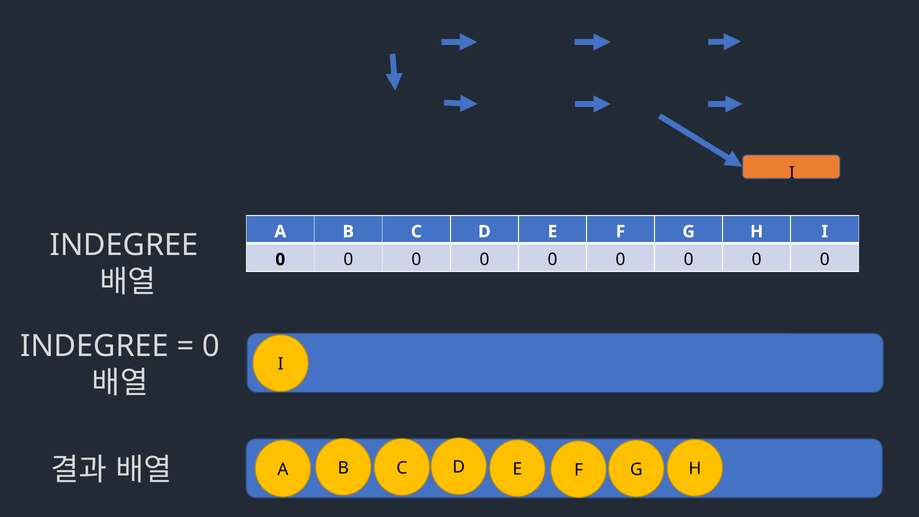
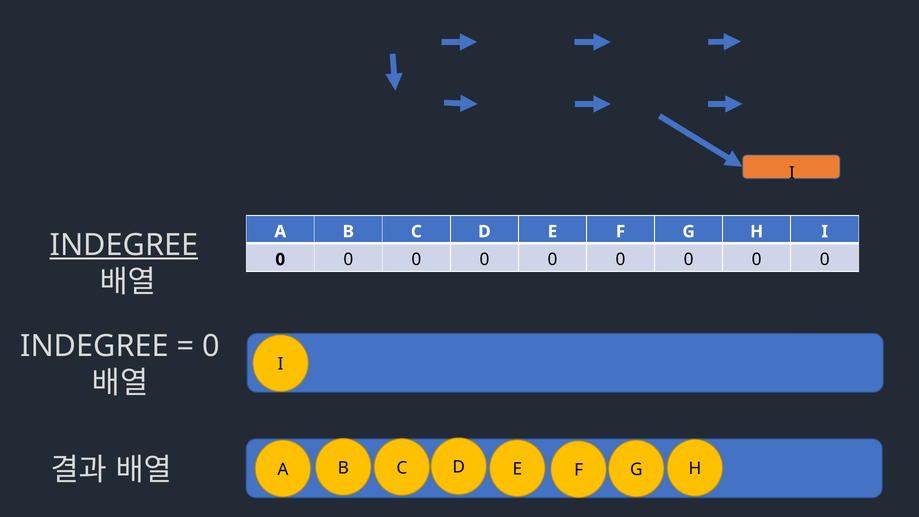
INDEGREE underline: none -> present (124, 245)
